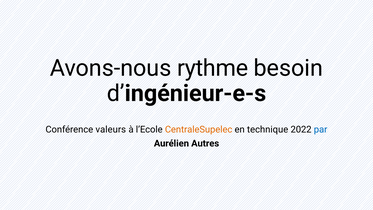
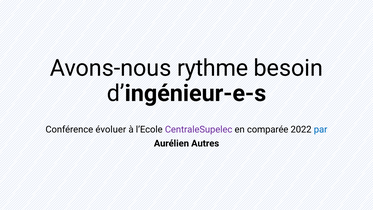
valeurs: valeurs -> évoluer (111, 129)
CentraleSupelec colour: orange -> purple (199, 129)
technique: technique -> comparée (268, 129)
